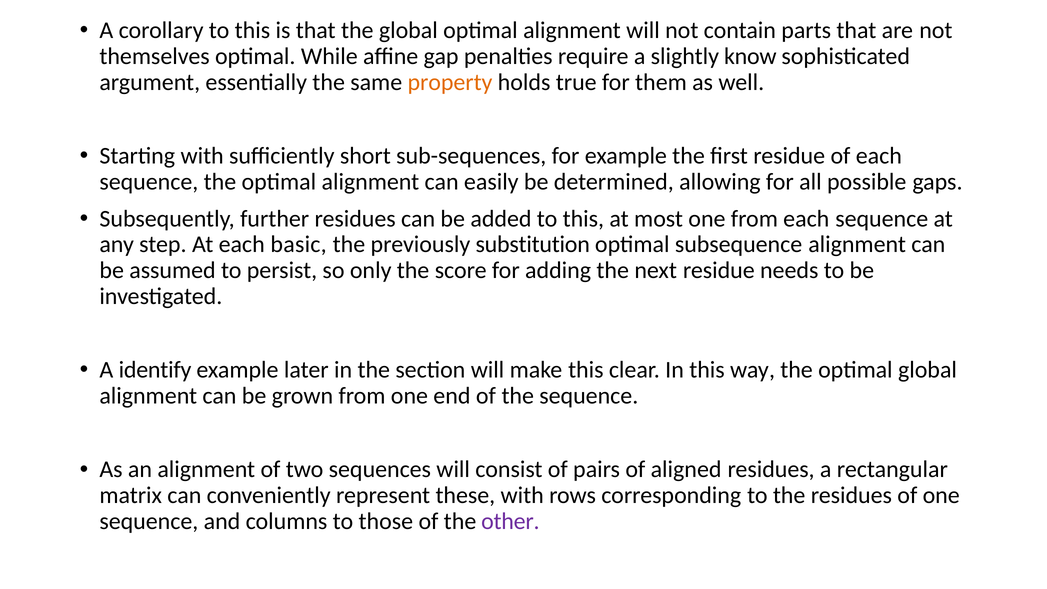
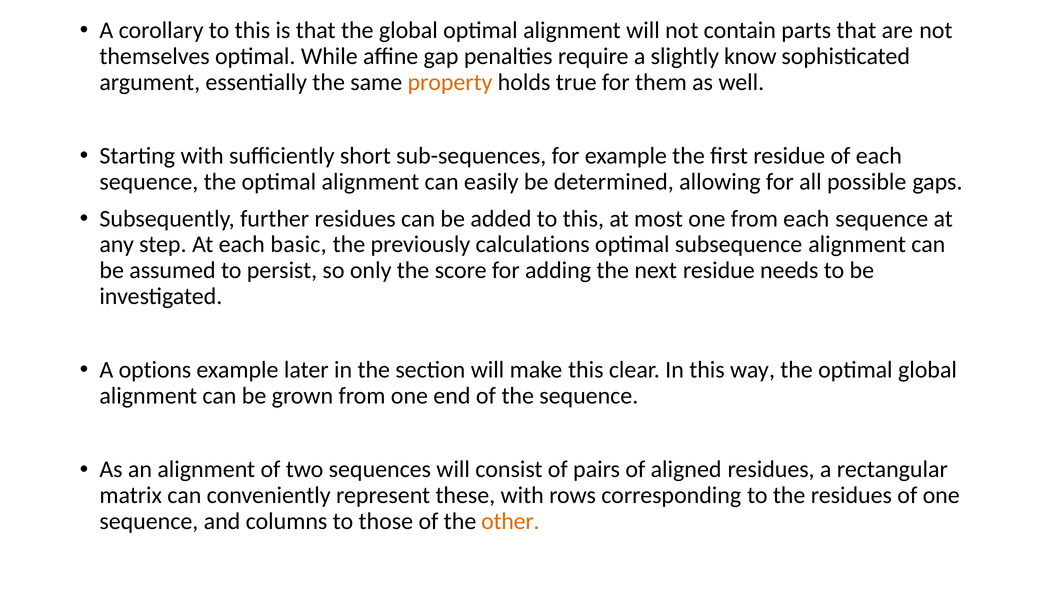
substitution: substitution -> calculations (533, 245)
identify: identify -> options (155, 370)
other colour: purple -> orange (510, 521)
